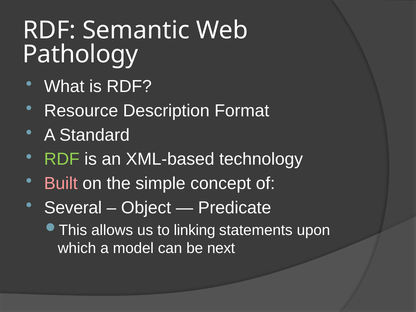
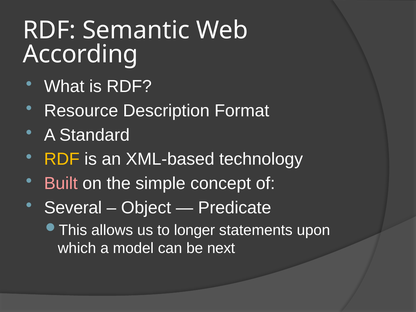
Pathology: Pathology -> According (80, 54)
RDF colour: light green -> yellow (62, 159)
linking: linking -> longer (195, 230)
